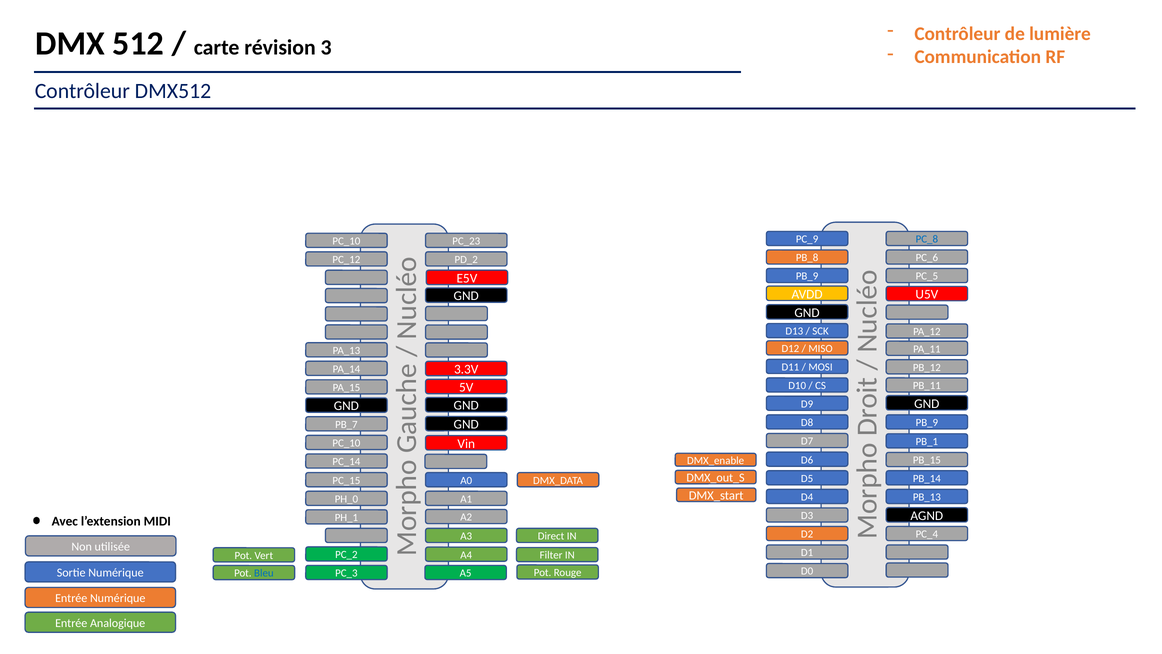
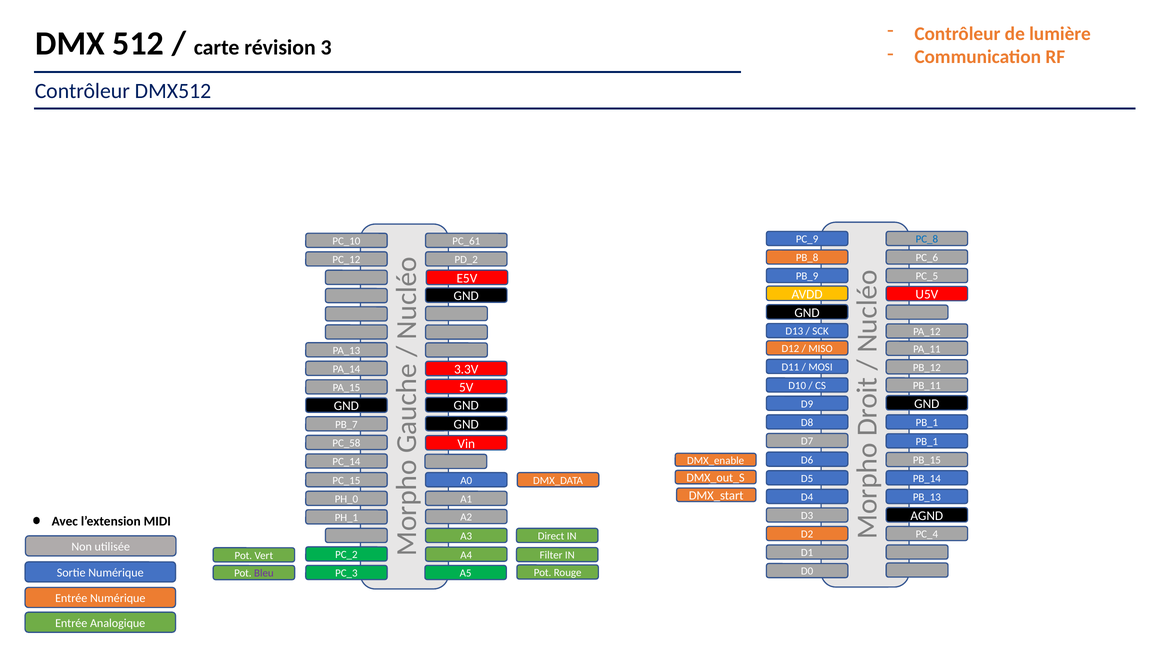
PC_23: PC_23 -> PC_61 (466, 241)
PB_9: PB_9 -> PB_1 (927, 422)
PC_10: PC_10 -> PC_58 (346, 443)
Bleu colour: blue -> purple (264, 573)
